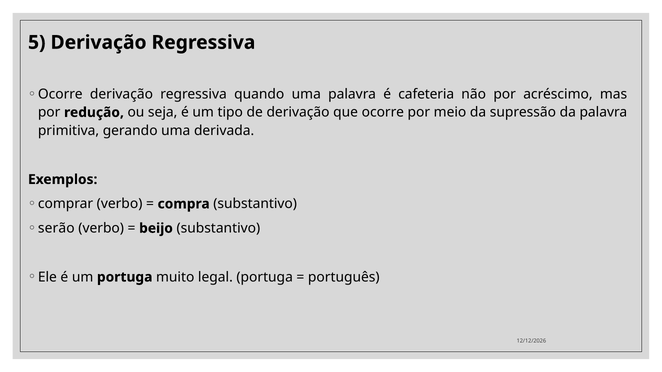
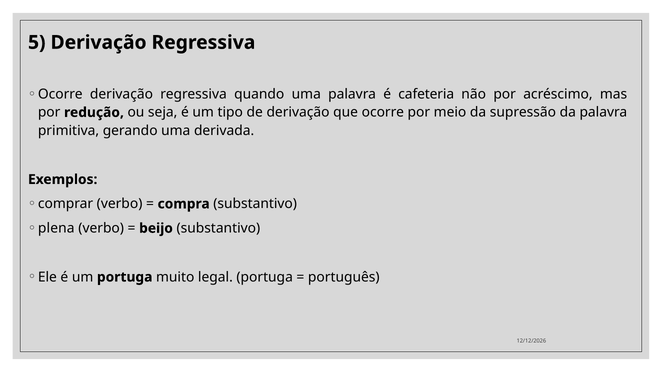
serão: serão -> plena (56, 228)
